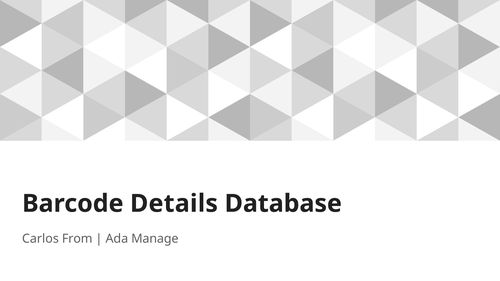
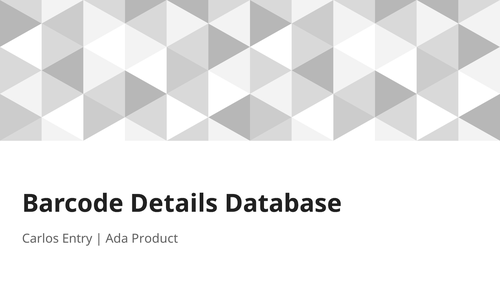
From: From -> Entry (77, 239)
Manage: Manage -> Product (155, 239)
